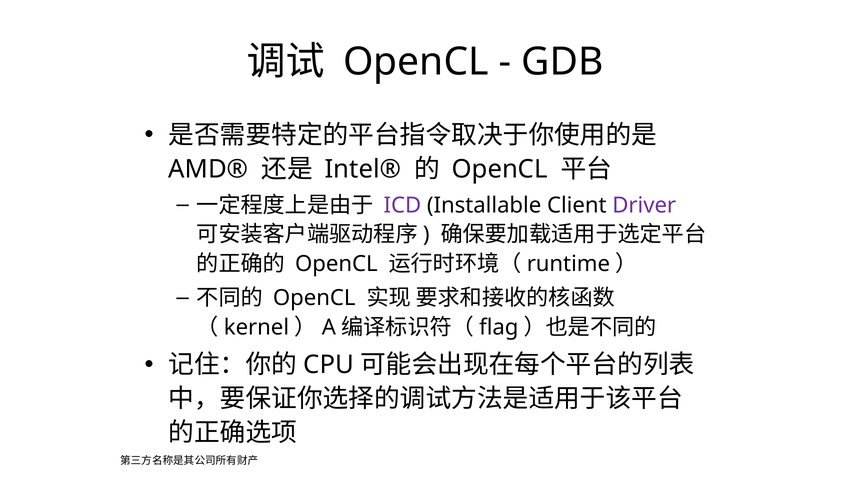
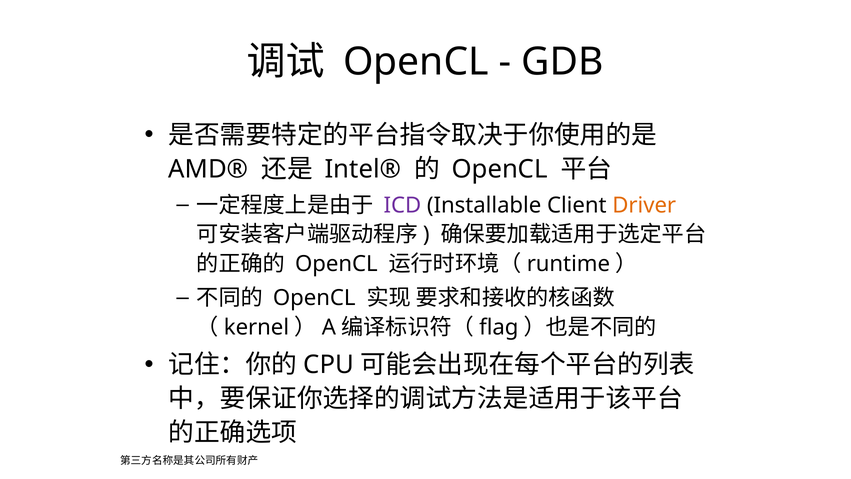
Driver colour: purple -> orange (644, 205)
